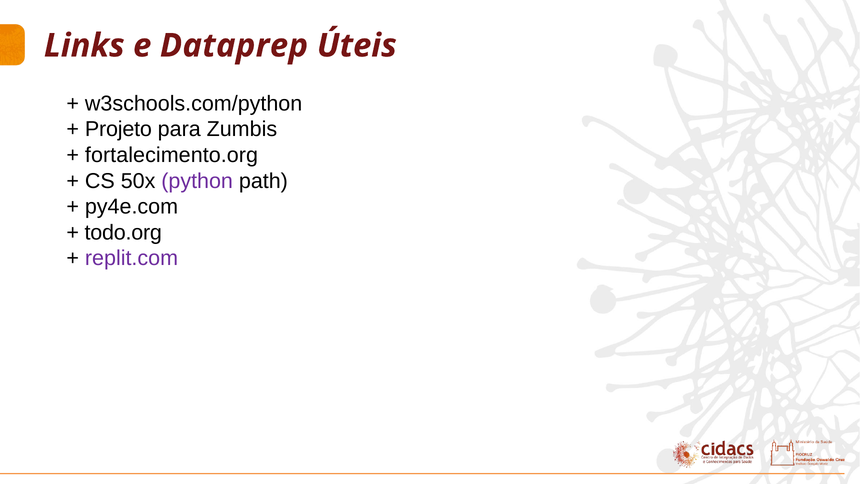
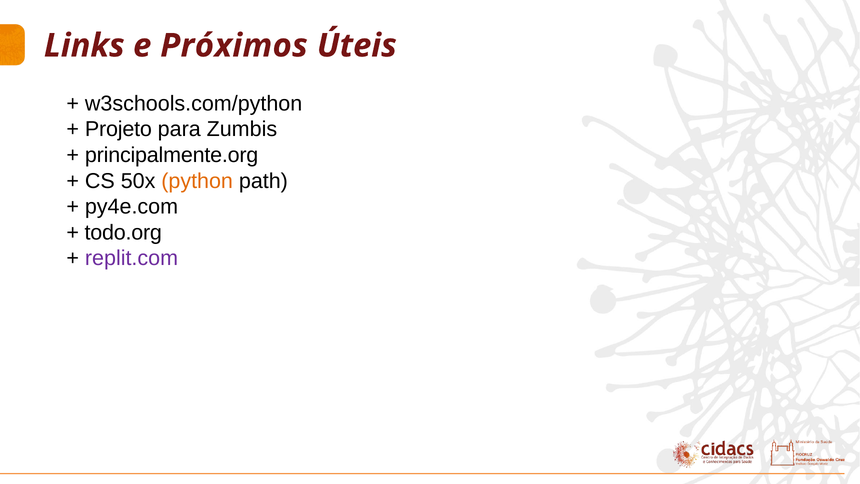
Dataprep: Dataprep -> Próximos (234, 46)
fortalecimento.org: fortalecimento.org -> principalmente.org (172, 155)
python colour: purple -> orange (197, 181)
